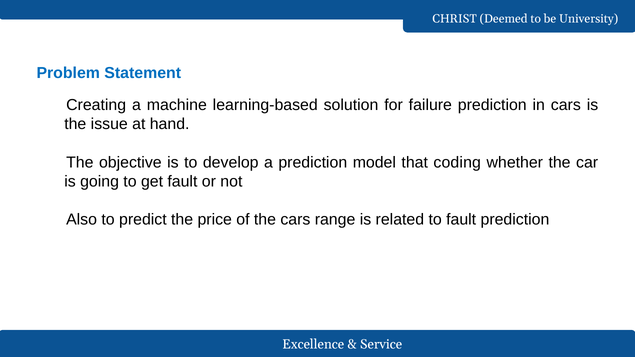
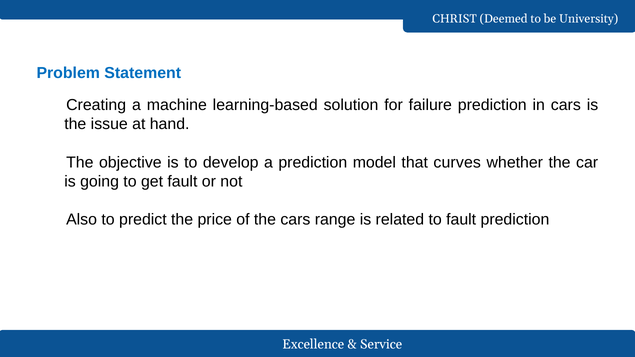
coding: coding -> curves (457, 162)
